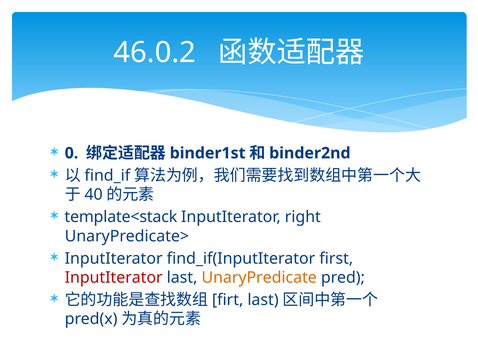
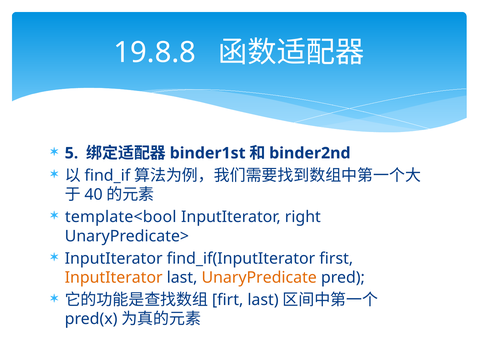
46.0.2: 46.0.2 -> 19.8.8 (155, 52)
0: 0 -> 5 (71, 153)
template<stack: template<stack -> template<bool (121, 217)
InputIterator colour: red -> orange (114, 277)
